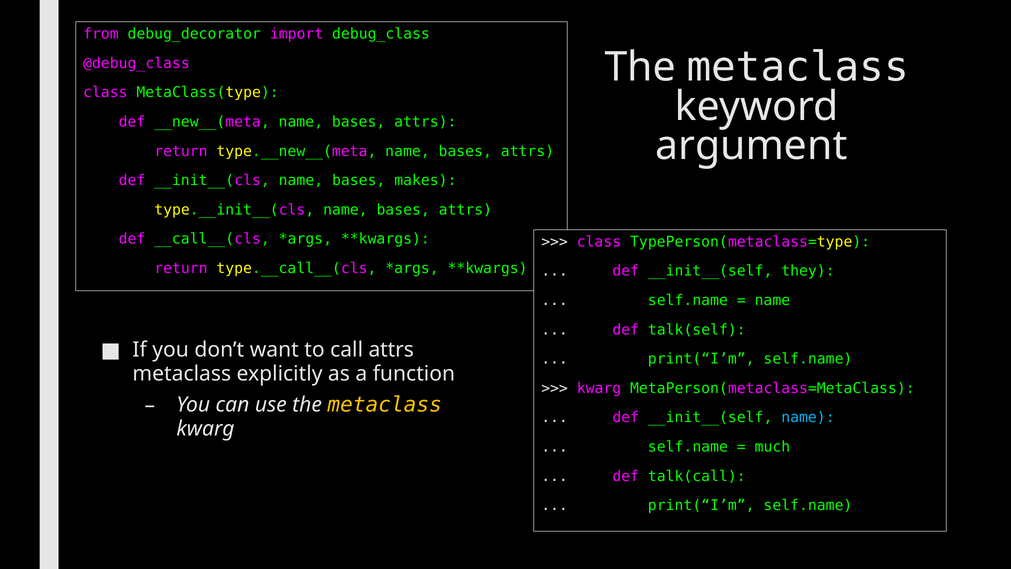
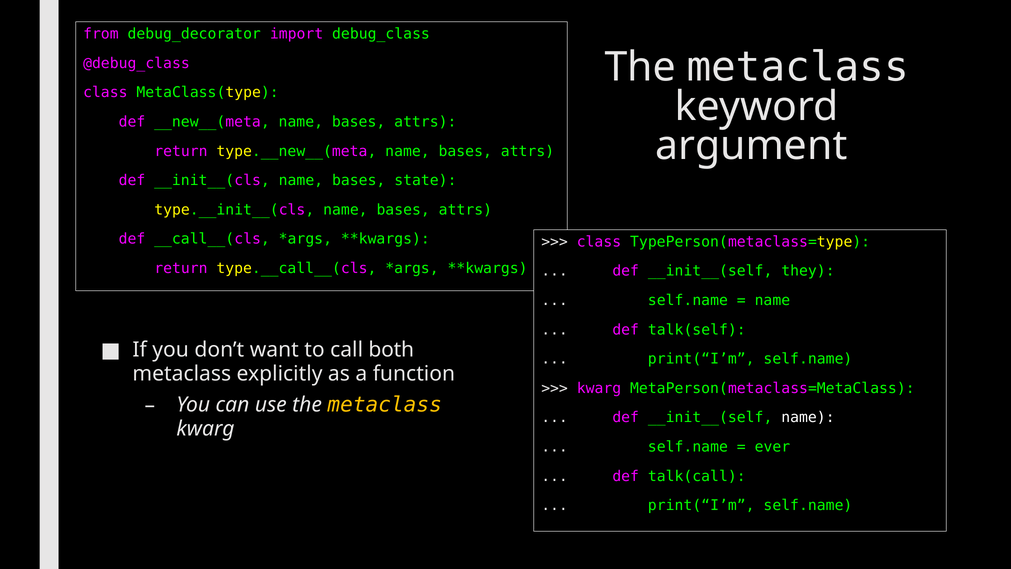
makes: makes -> state (425, 180)
call attrs: attrs -> both (391, 350)
name colour: light blue -> white (808, 417)
much: much -> ever (772, 447)
